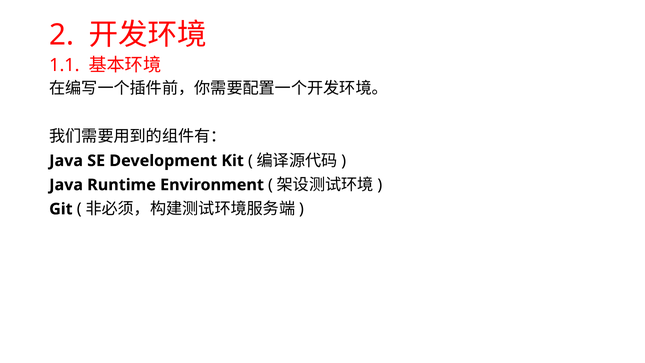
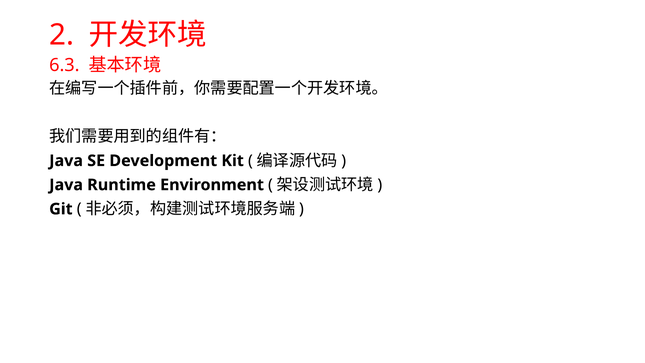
1.1: 1.1 -> 6.3 (64, 65)
